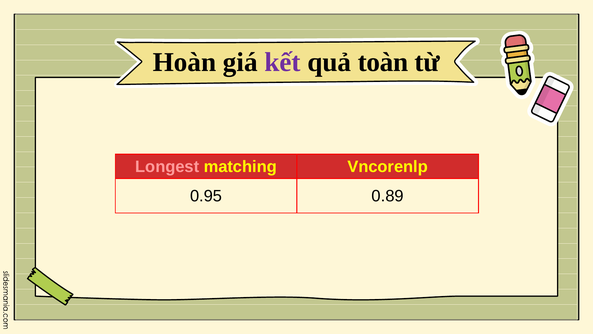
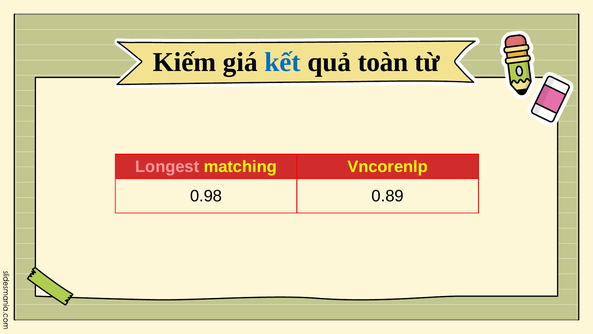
Hoàn: Hoàn -> Kiếm (185, 62)
kết colour: purple -> blue (283, 62)
0.95: 0.95 -> 0.98 (206, 196)
